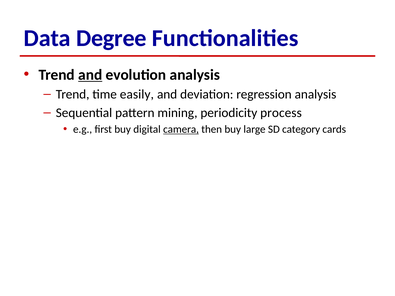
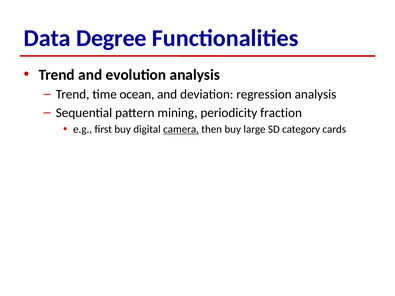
and underline: present -> none (90, 75)
easily: easily -> ocean (137, 94)
process: process -> fraction (281, 113)
